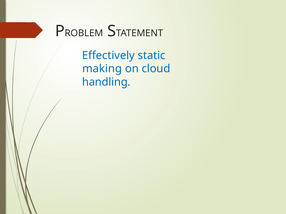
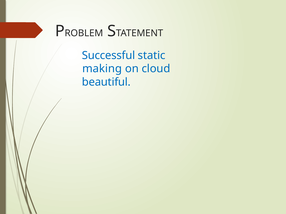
Effectively: Effectively -> Successful (109, 55)
handling: handling -> beautiful (106, 82)
